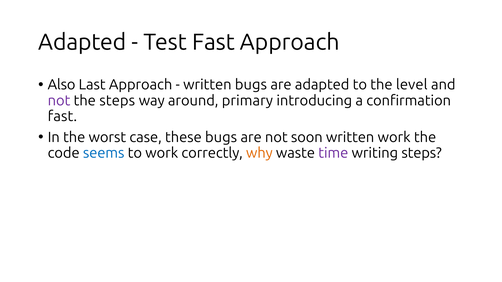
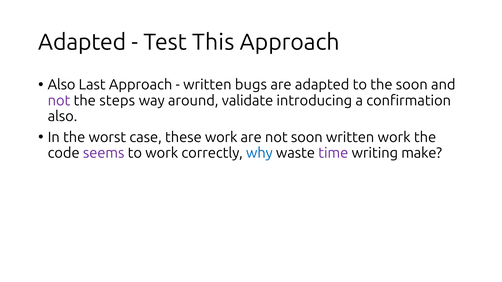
Test Fast: Fast -> This (213, 42)
the level: level -> soon (412, 85)
primary: primary -> validate (247, 101)
fast: fast -> also (62, 117)
these bugs: bugs -> work (221, 138)
seems colour: blue -> purple (104, 153)
why colour: orange -> blue (259, 153)
writing steps: steps -> make (422, 153)
